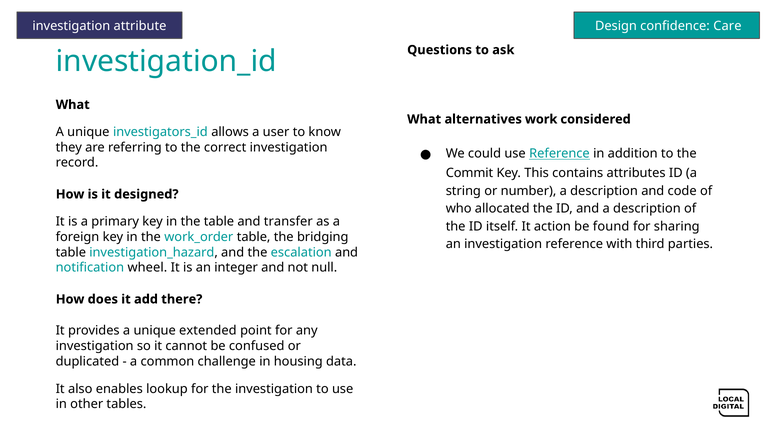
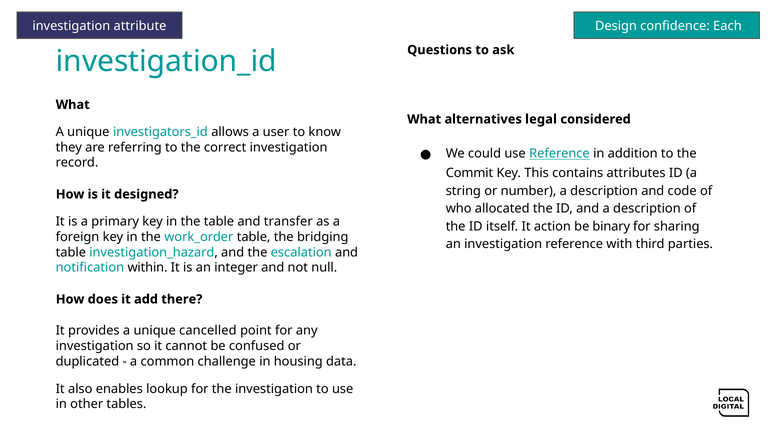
Care: Care -> Each (727, 26)
work: work -> legal (541, 119)
found: found -> binary (611, 227)
wheel: wheel -> within (147, 268)
extended: extended -> cancelled (208, 331)
